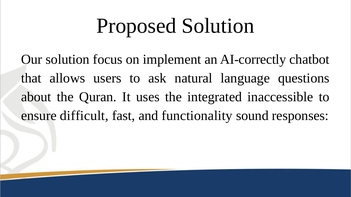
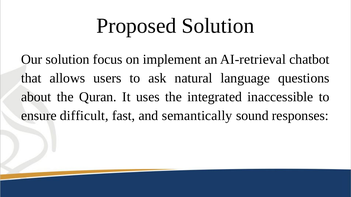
AI-correctly: AI-correctly -> AI-retrieval (253, 59)
functionality: functionality -> semantically (197, 116)
